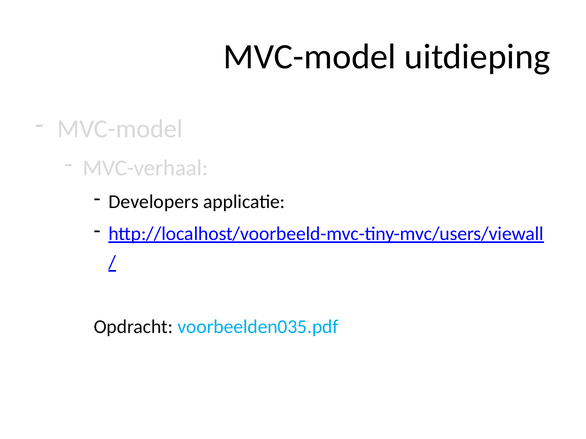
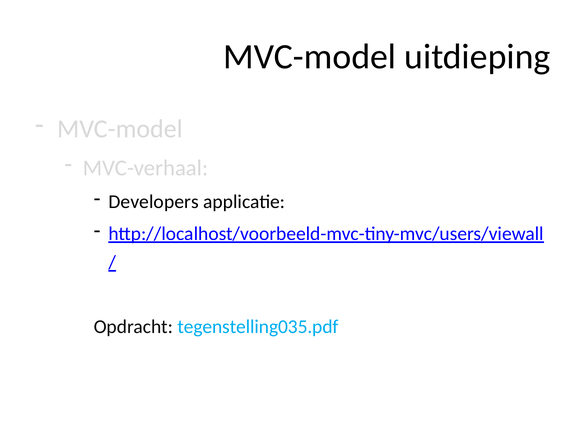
voorbeelden035.pdf: voorbeelden035.pdf -> tegenstelling035.pdf (258, 327)
